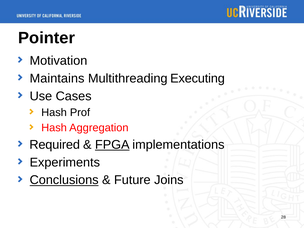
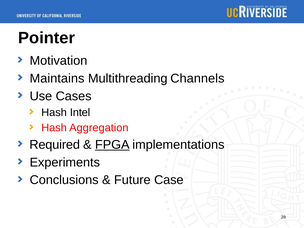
Executing: Executing -> Channels (197, 78)
Prof: Prof -> Intel (80, 112)
Conclusions underline: present -> none (64, 180)
Joins: Joins -> Case (169, 180)
